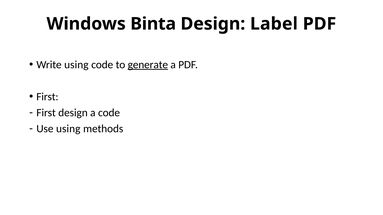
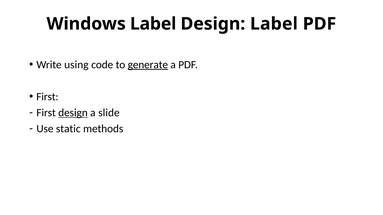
Windows Binta: Binta -> Label (153, 24)
design underline: none -> present (73, 113)
a code: code -> slide (109, 113)
Use using: using -> static (68, 129)
